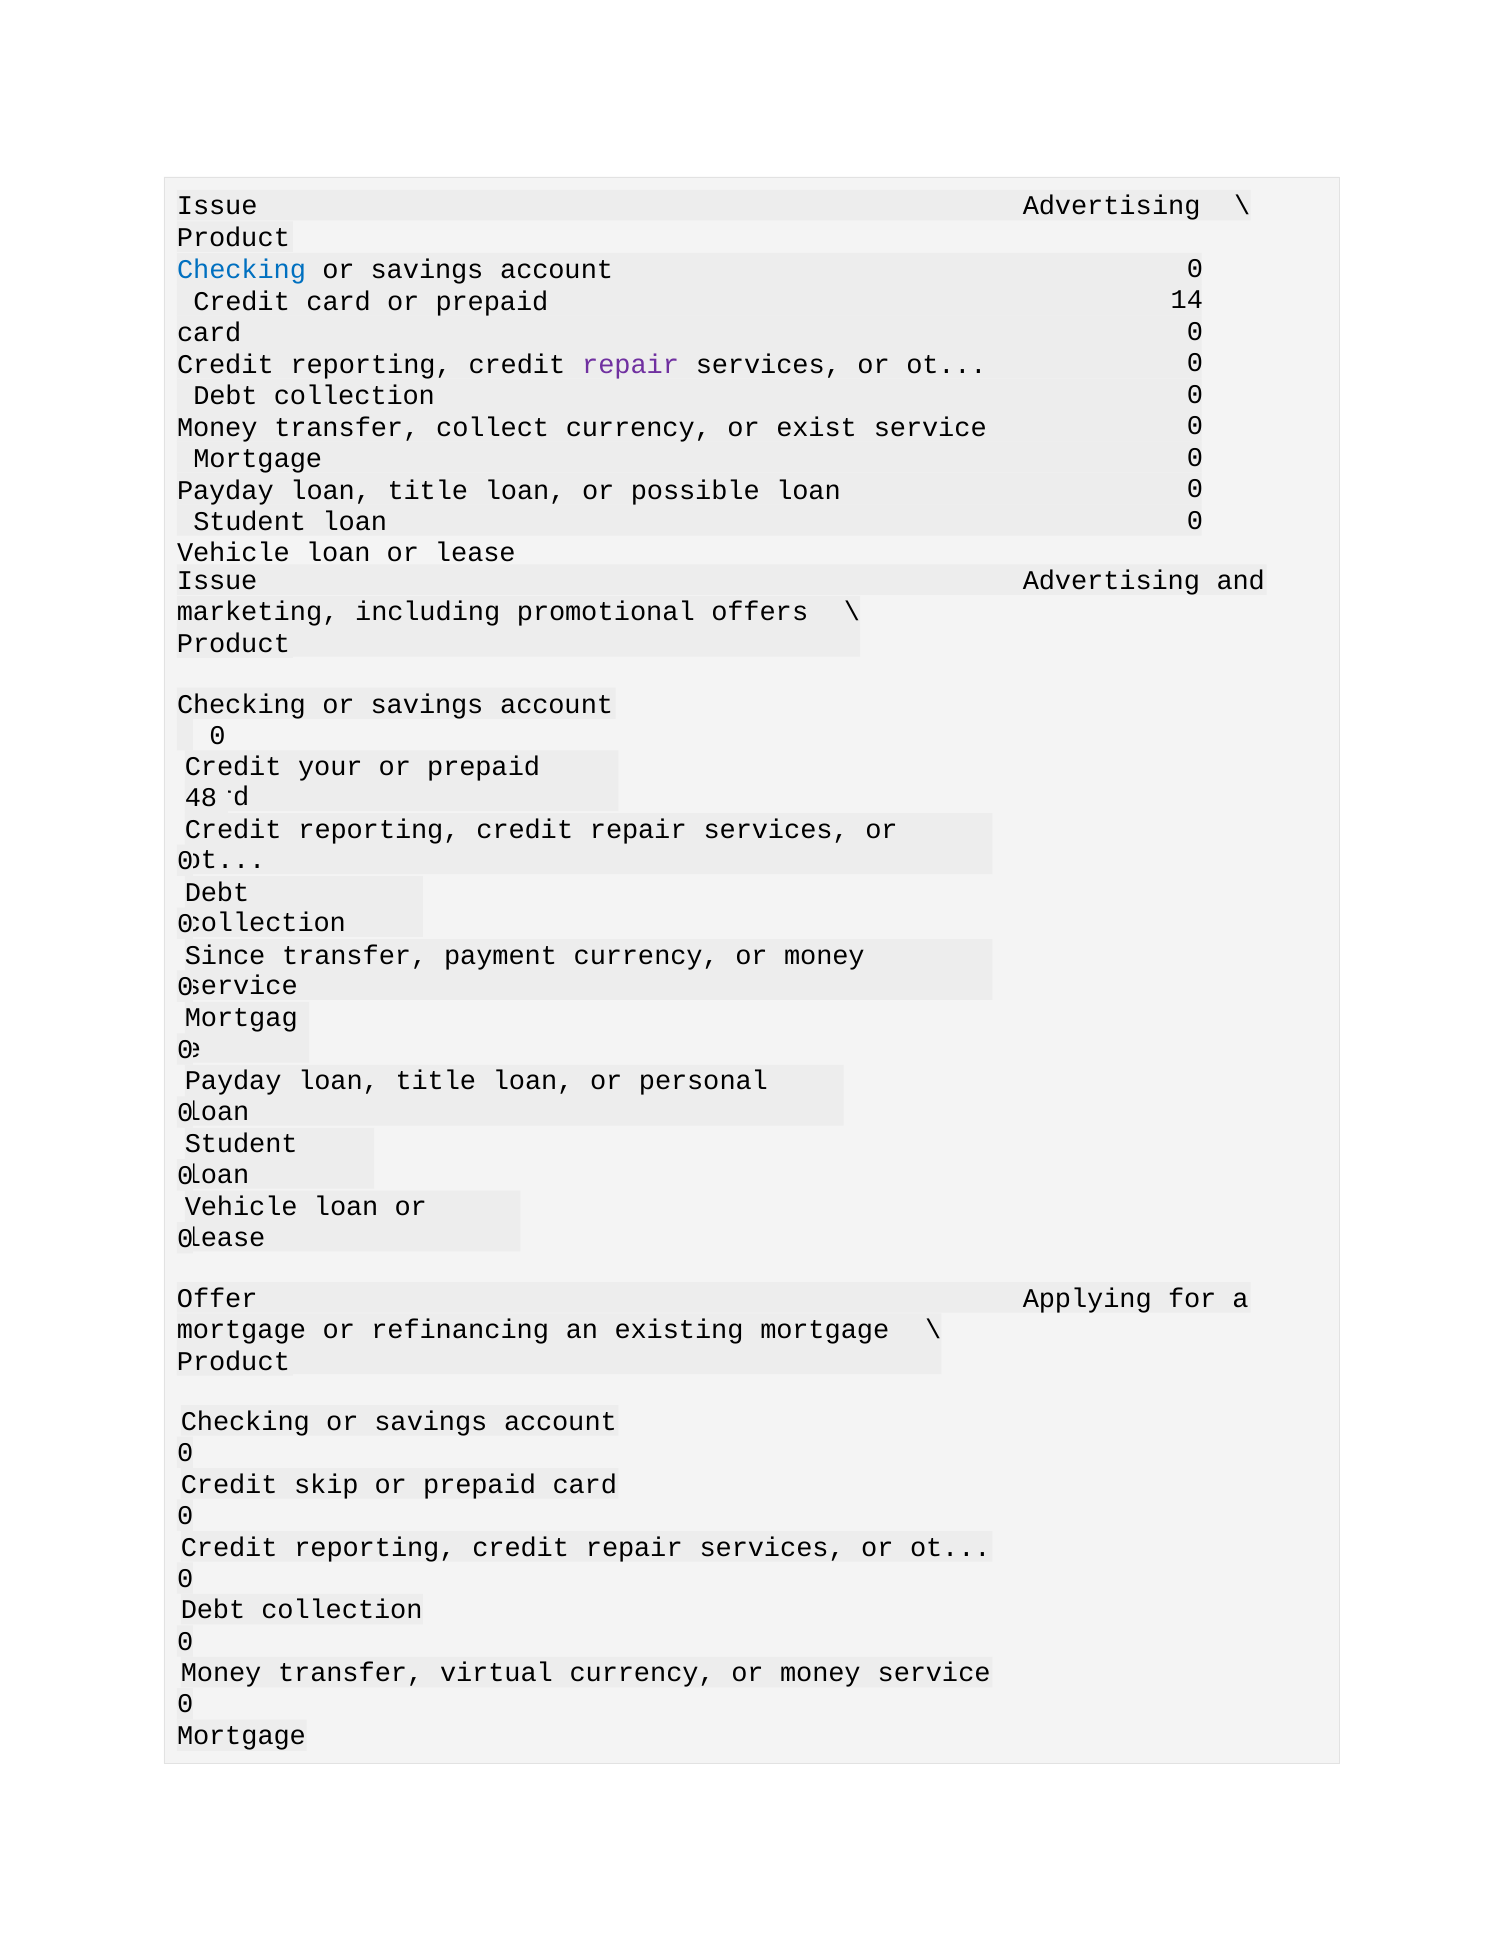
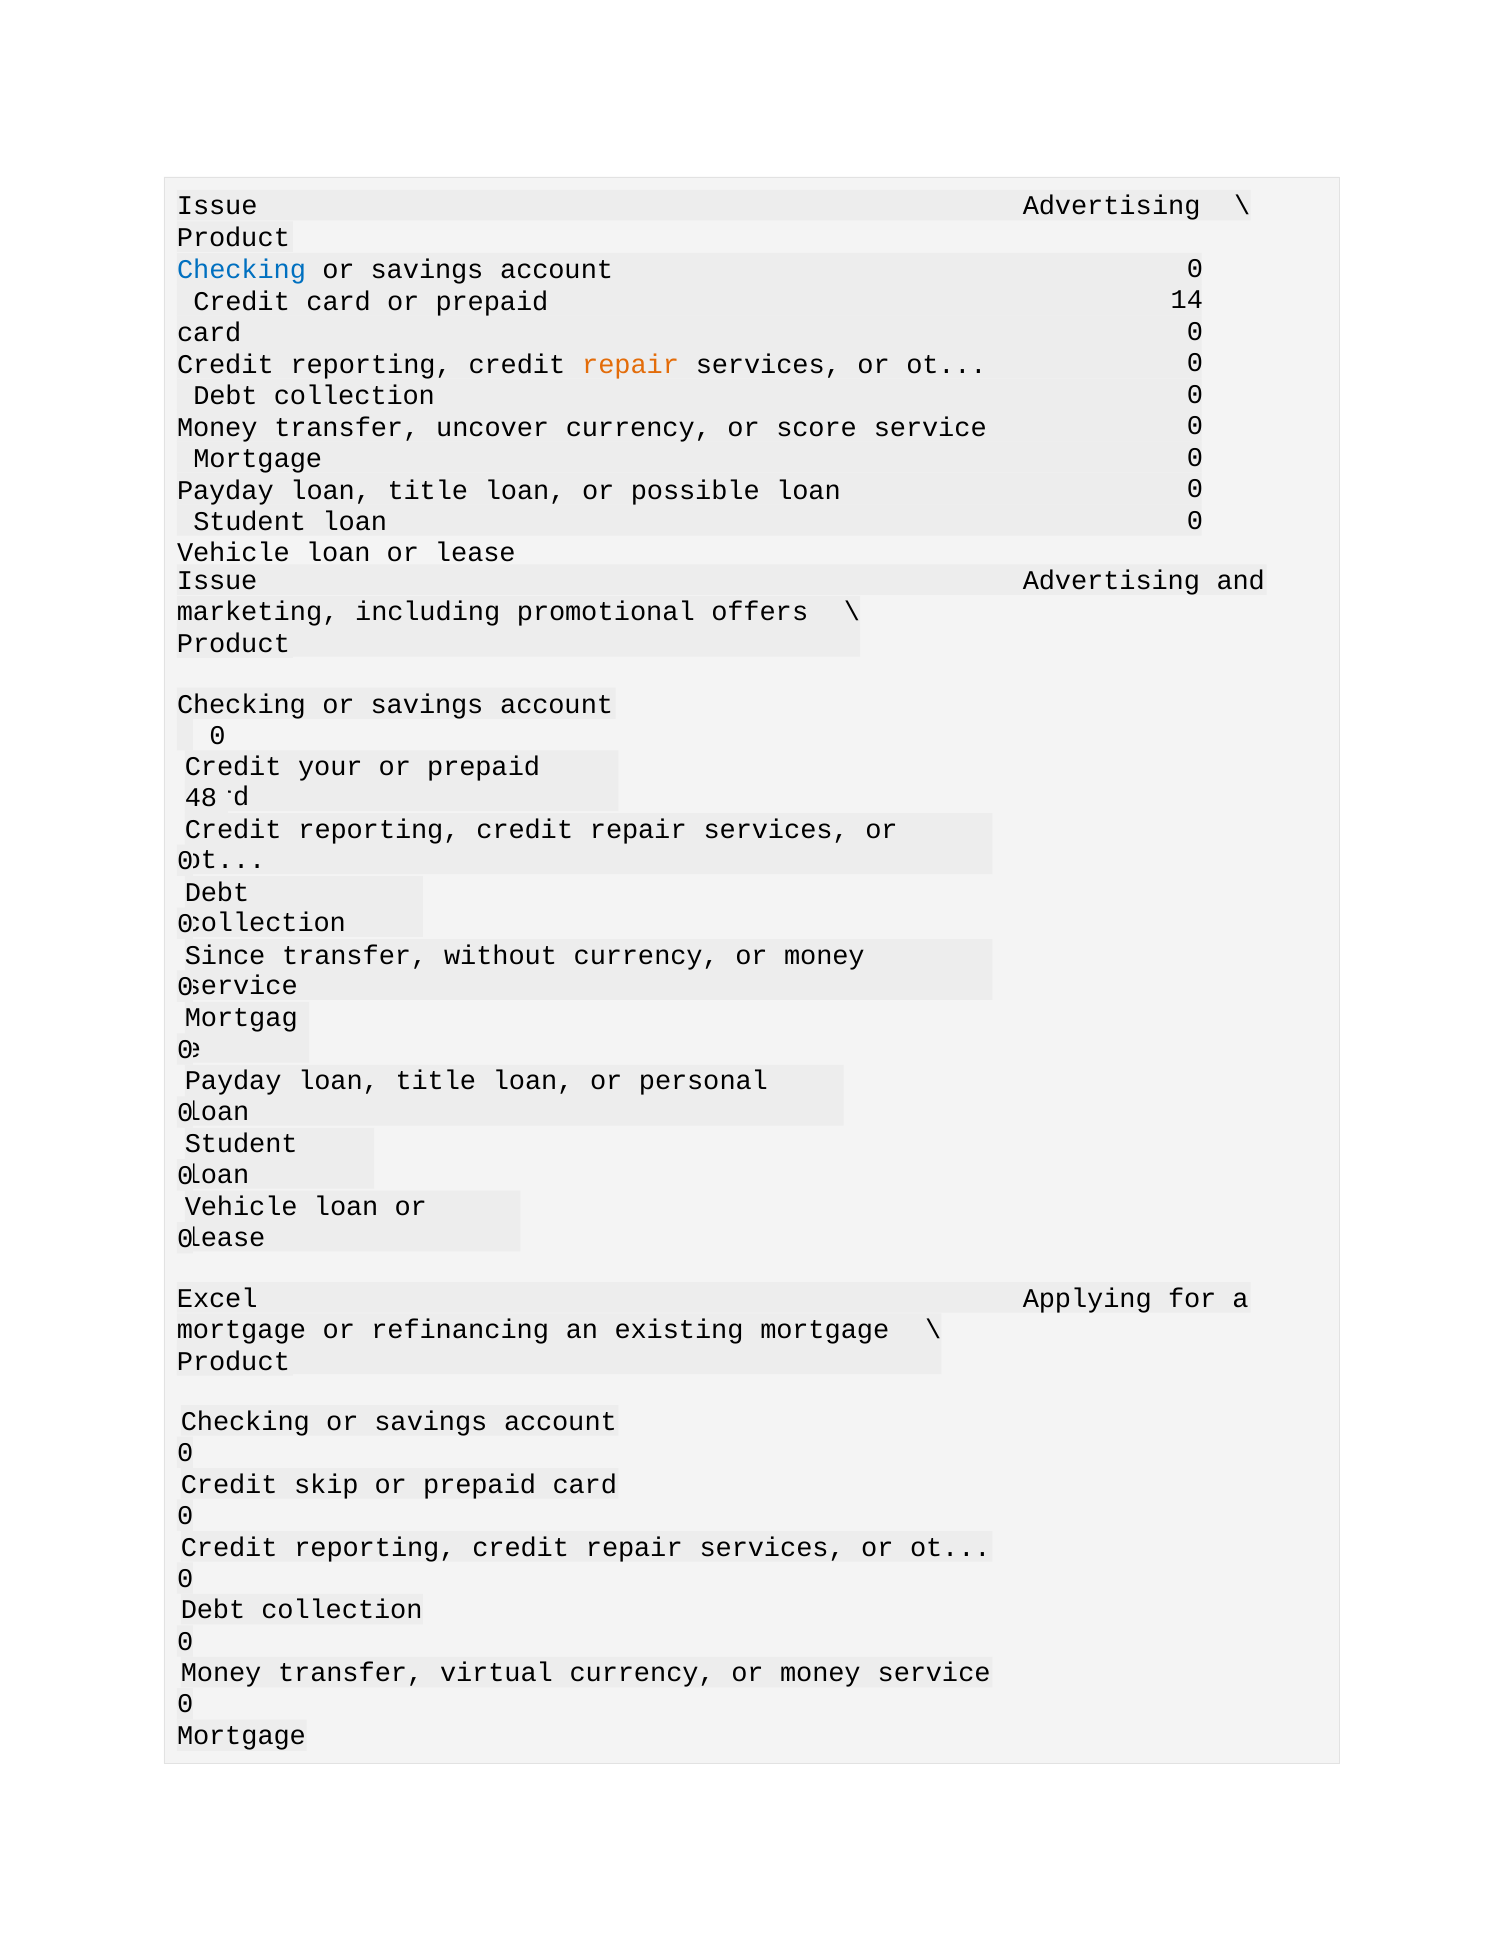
repair colour: purple -> orange (631, 364)
collect: collect -> uncover (493, 427)
exist: exist -> score (817, 427)
payment: payment -> without (501, 955)
Offer: Offer -> Excel (217, 1298)
